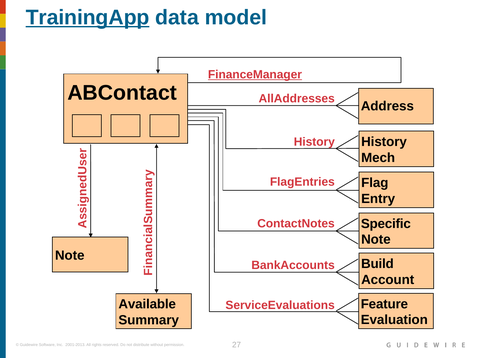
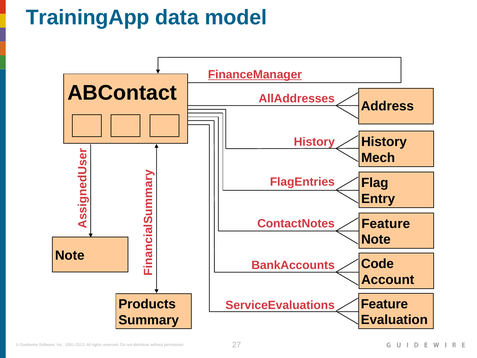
TrainingApp underline: present -> none (88, 18)
Specific: Specific -> Feature (386, 224)
Build: Build -> Code (377, 264)
Available: Available -> Products (147, 304)
